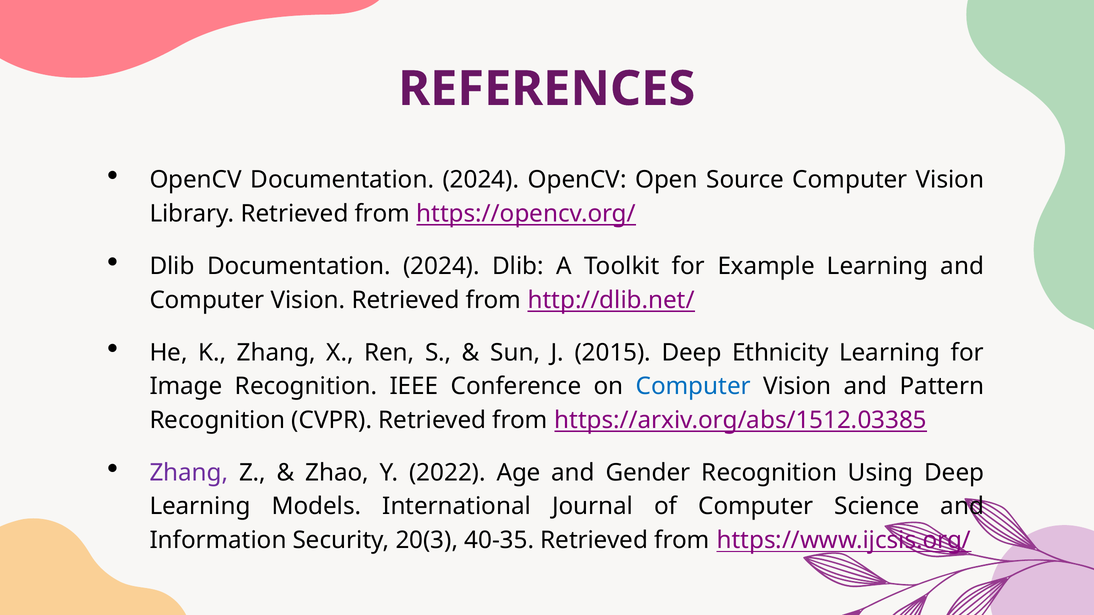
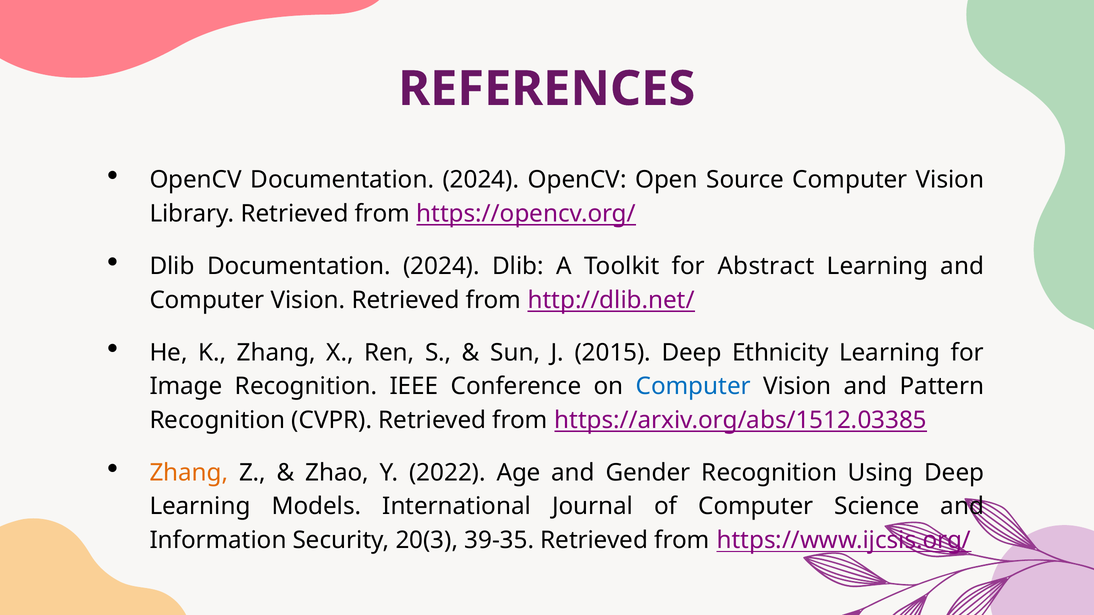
Example: Example -> Abstract (766, 266)
Zhang colour: purple -> orange (189, 473)
40-35: 40-35 -> 39-35 (499, 541)
